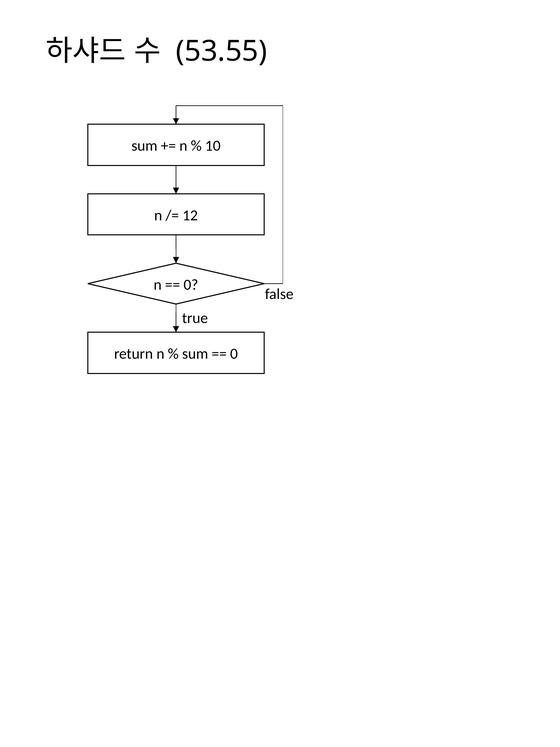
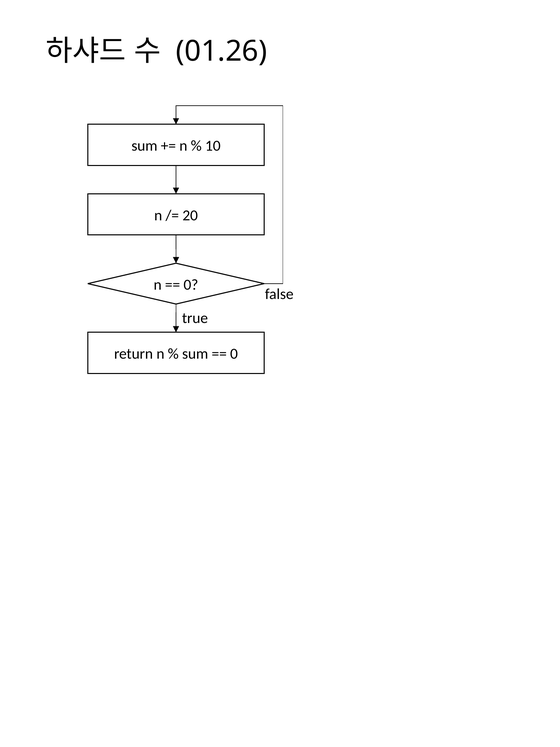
53.55: 53.55 -> 01.26 (221, 51)
12: 12 -> 20 (190, 215)
